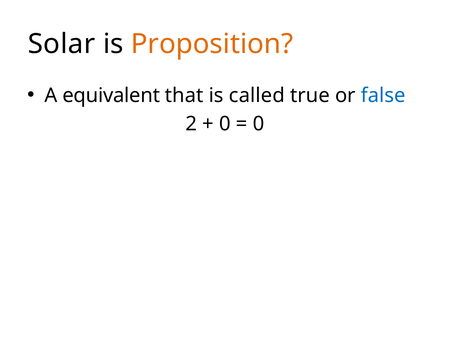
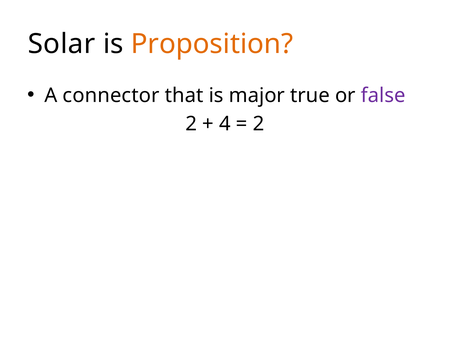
equivalent: equivalent -> connector (111, 95)
called: called -> major (257, 95)
false colour: blue -> purple (383, 95)
0: 0 -> 4 (225, 124)
0: 0 -> 2 (258, 124)
